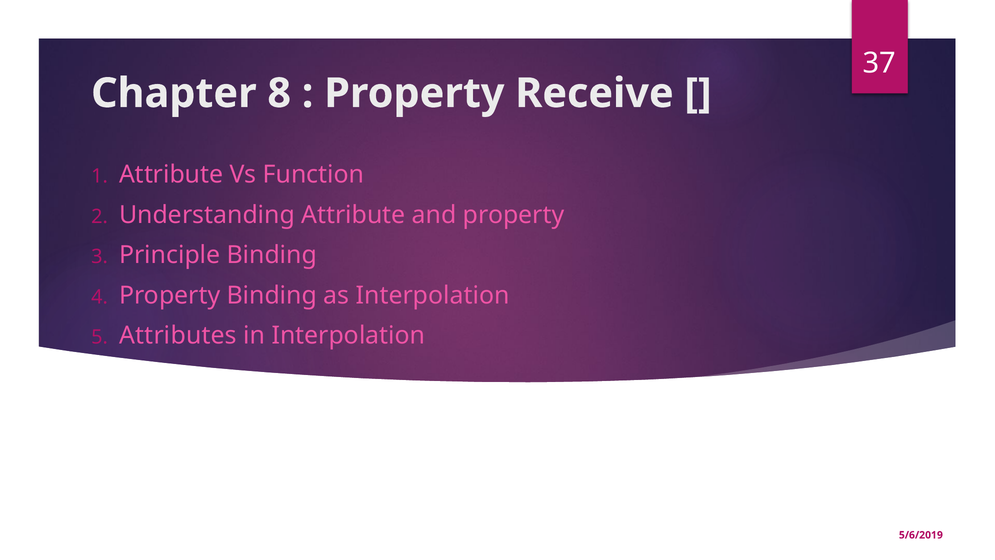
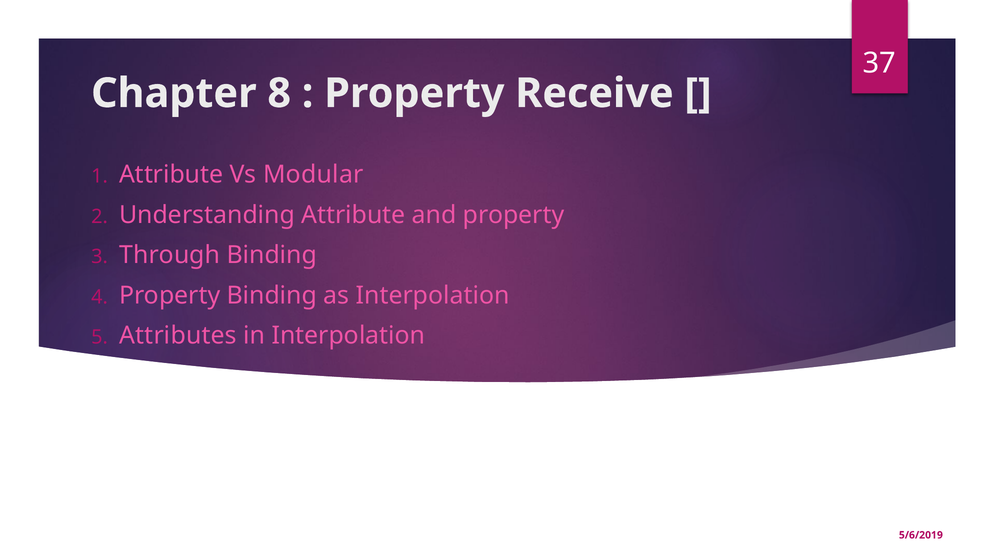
Function: Function -> Modular (313, 175)
Principle: Principle -> Through (170, 255)
